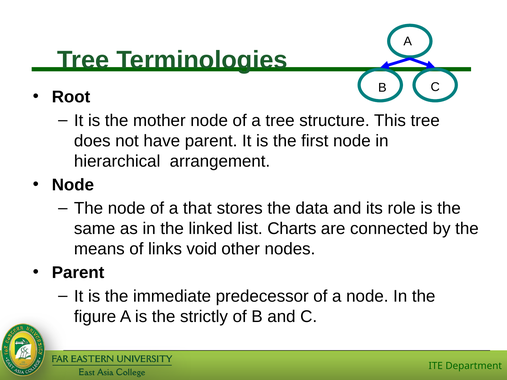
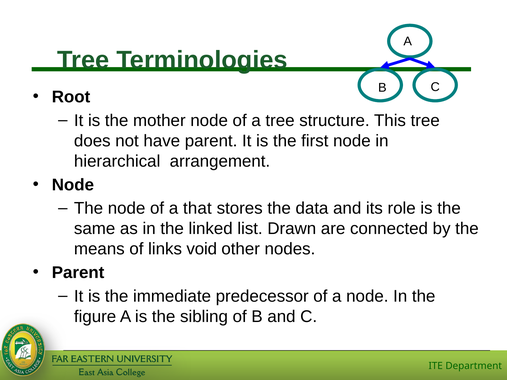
Charts: Charts -> Drawn (292, 229)
strictly: strictly -> sibling (204, 317)
